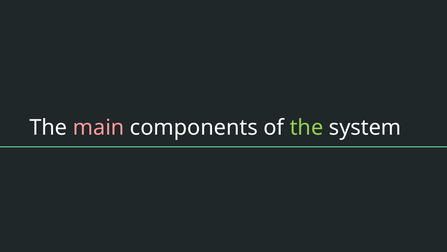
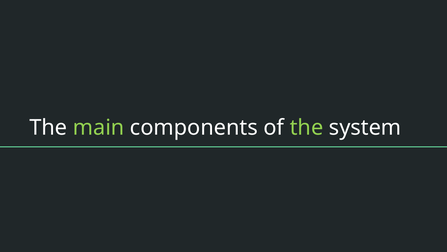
main colour: pink -> light green (99, 127)
